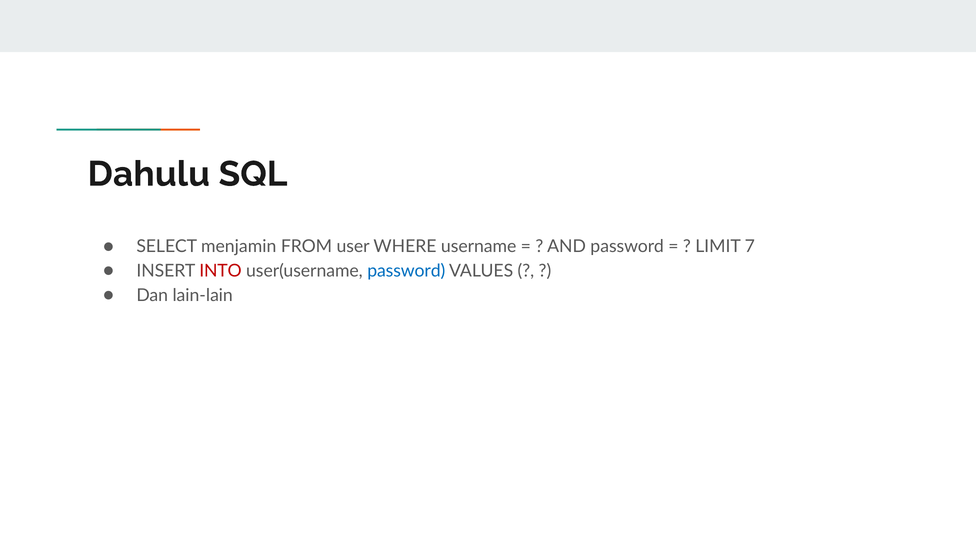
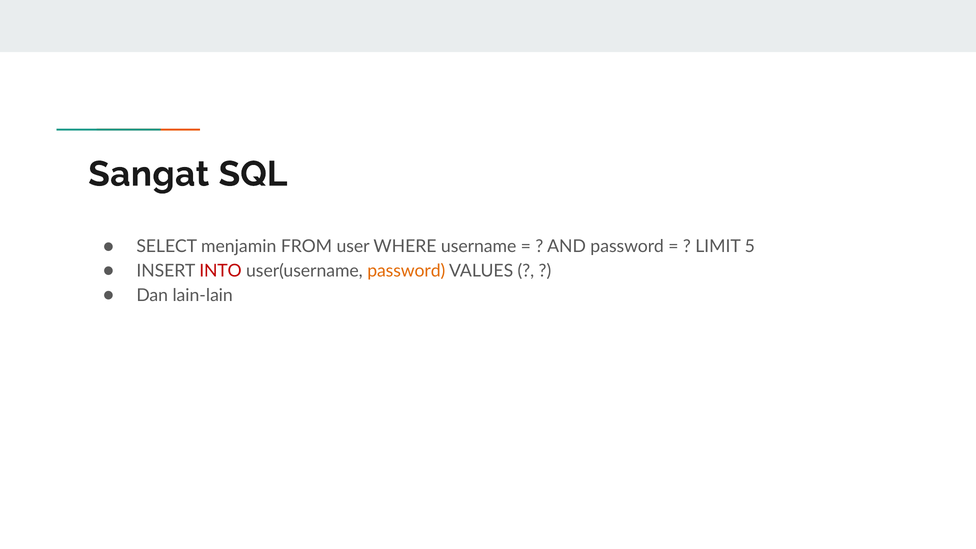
Dahulu: Dahulu -> Sangat (149, 174)
7: 7 -> 5 (750, 247)
password colour: blue -> orange (406, 271)
